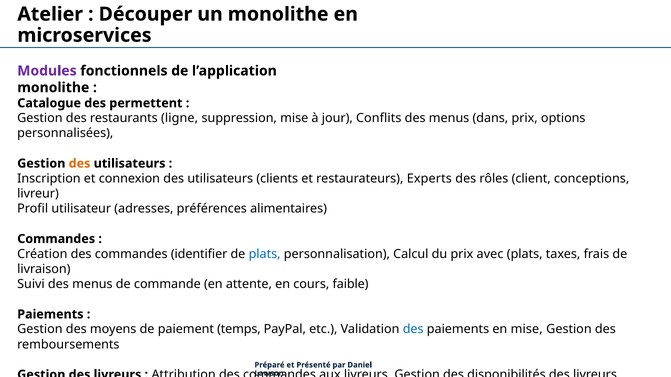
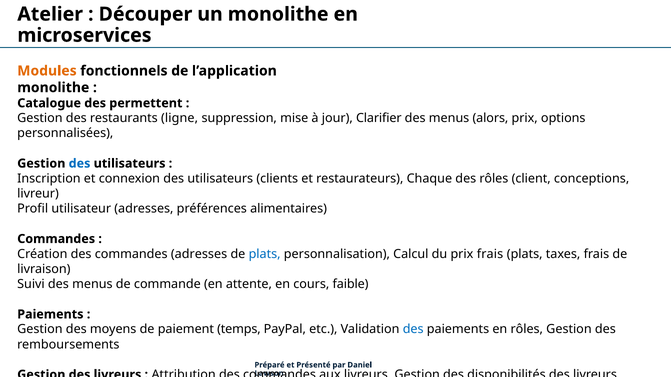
Modules colour: purple -> orange (47, 71)
Conflits: Conflits -> Clarifier (379, 118)
dans: dans -> alors (490, 118)
des colour: orange -> blue (80, 164)
Experts: Experts -> Chaque (429, 179)
commandes identifier: identifier -> adresses (199, 254)
prix avec: avec -> frais (490, 254)
en mise: mise -> rôles (527, 330)
